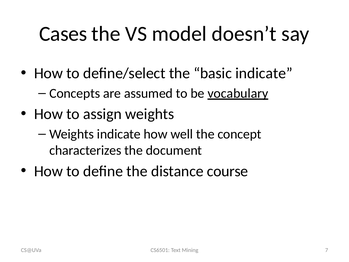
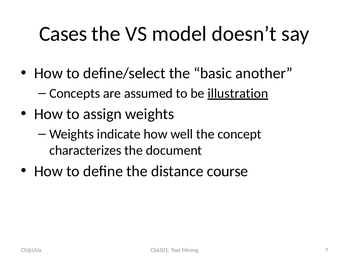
basic indicate: indicate -> another (264, 73)
vocabulary: vocabulary -> illustration (238, 93)
